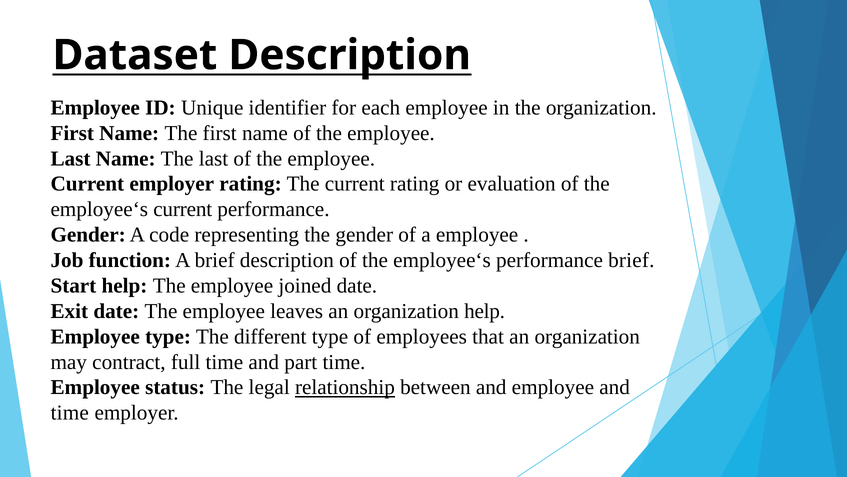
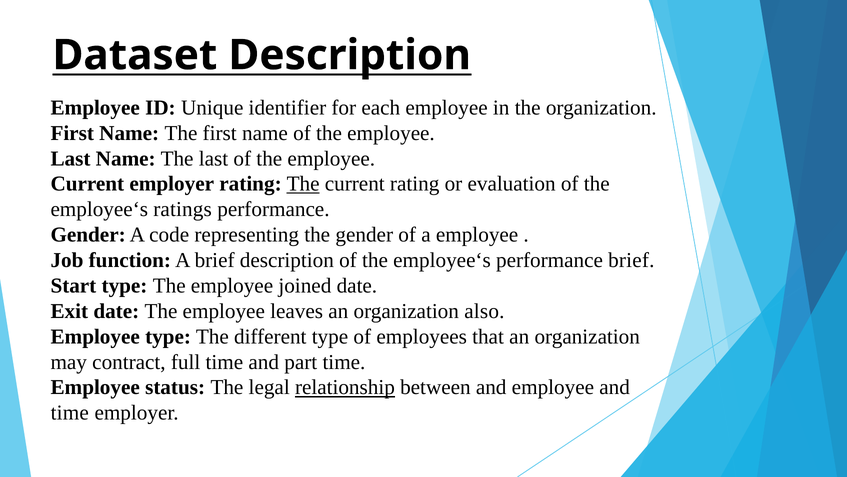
The underline: none -> present (303, 184)
employee‘s current: current -> ratings (183, 209)
Start help: help -> type (125, 285)
organization help: help -> also (484, 311)
